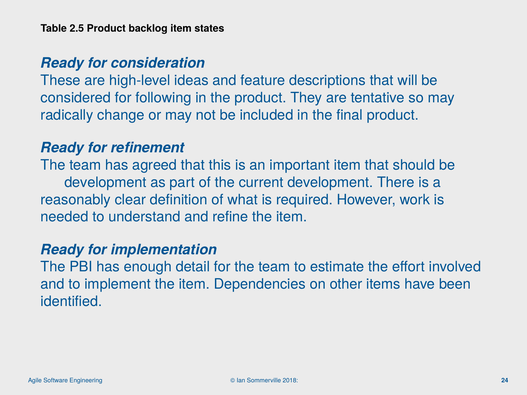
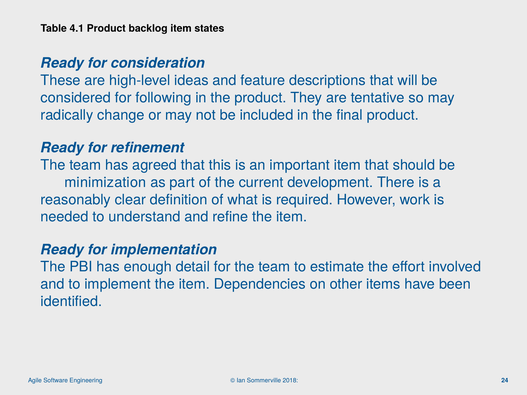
2.5: 2.5 -> 4.1 (77, 28)
development: development -> minimization (105, 182)
